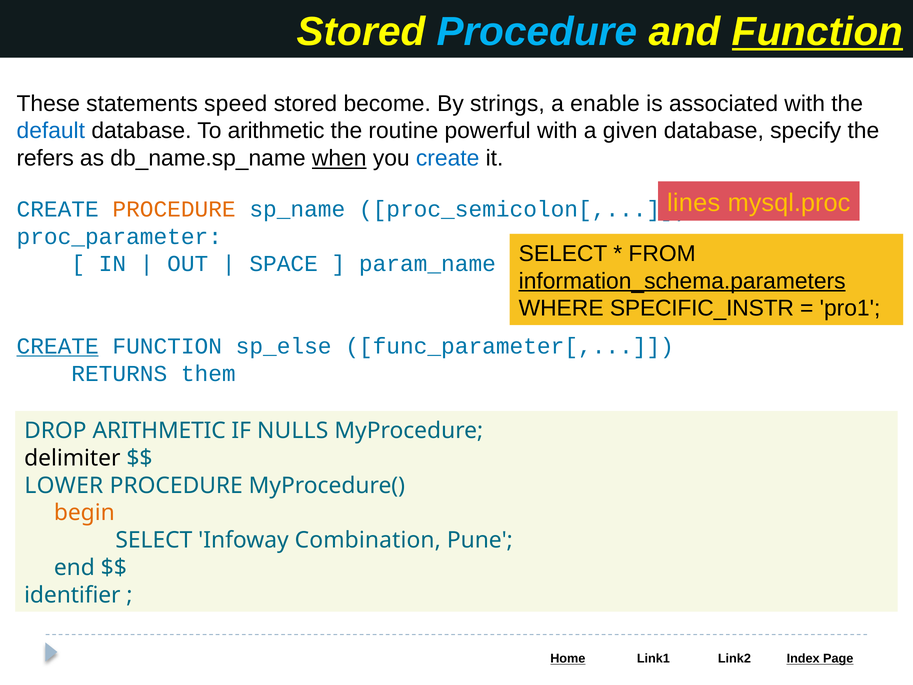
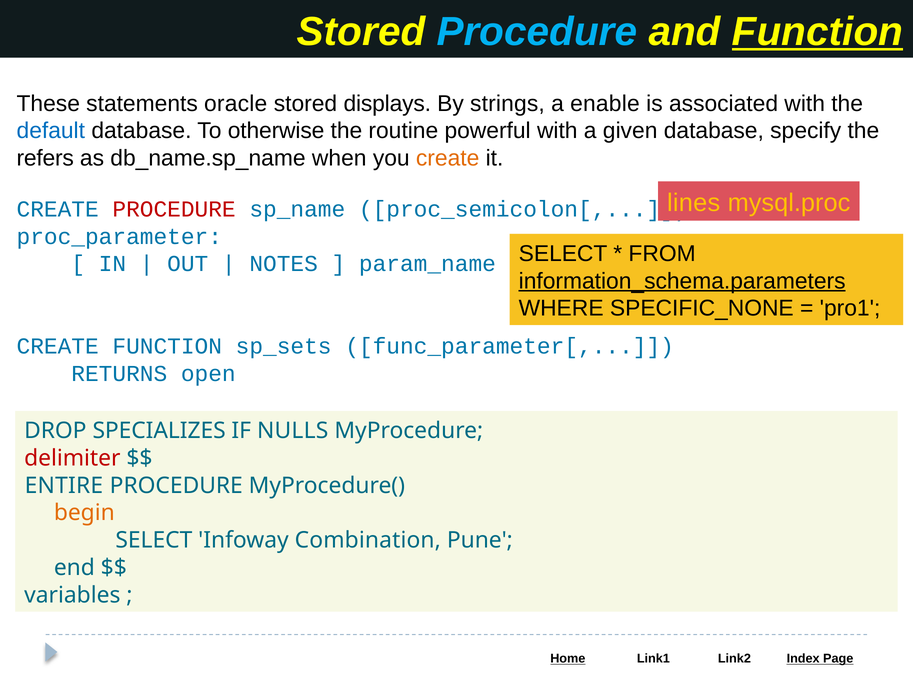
speed: speed -> oracle (236, 103)
become: become -> displays (387, 103)
To arithmetic: arithmetic -> otherwise (276, 131)
when underline: present -> none (339, 158)
create colour: blue -> orange (448, 158)
PROCEDURE colour: orange -> red (174, 209)
SPACE: SPACE -> NOTES (284, 264)
SPECIFIC_INSTR: SPECIFIC_INSTR -> SPECIFIC_NONE (702, 308)
CREATE underline: present -> none (58, 346)
sp_else: sp_else -> sp_sets (284, 346)
them: them -> open (208, 373)
DROP ARITHMETIC: ARITHMETIC -> SPECIALIZES (159, 431)
delimiter colour: black -> red (72, 458)
LOWER: LOWER -> ENTIRE (64, 485)
identifier: identifier -> variables (72, 595)
